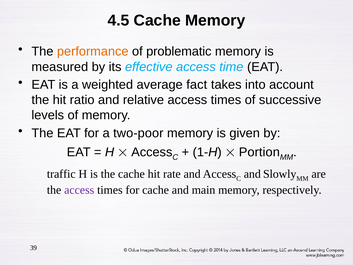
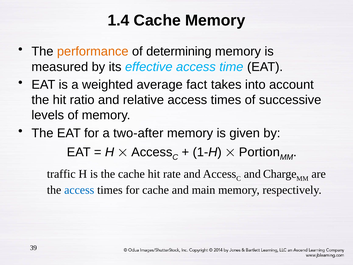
4.5: 4.5 -> 1.4 (118, 20)
problematic: problematic -> determining (179, 51)
two-poor: two-poor -> two-after (138, 133)
Slowly: Slowly -> Charge (280, 174)
access colour: purple -> blue (79, 190)
